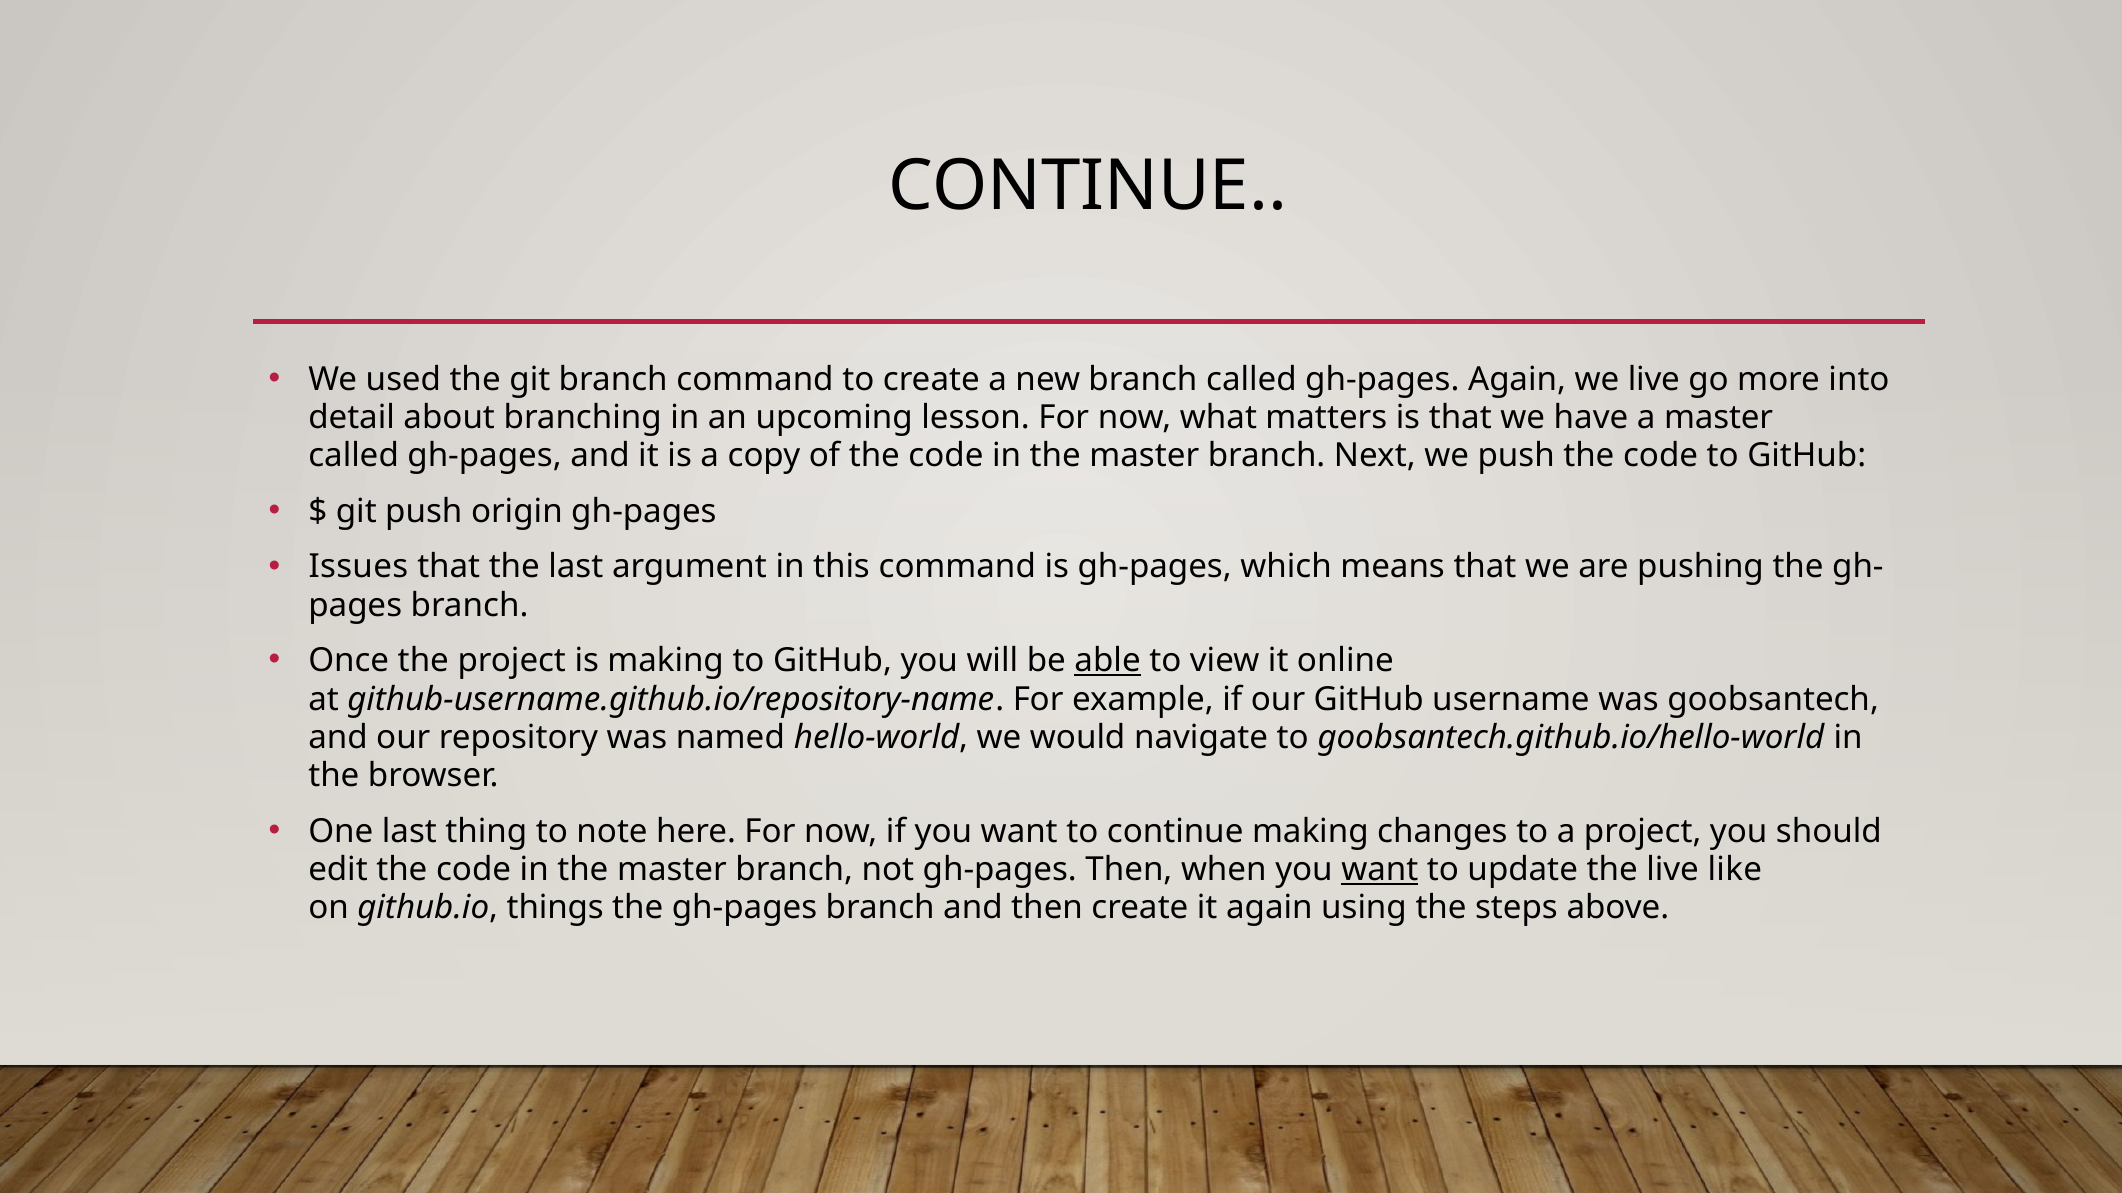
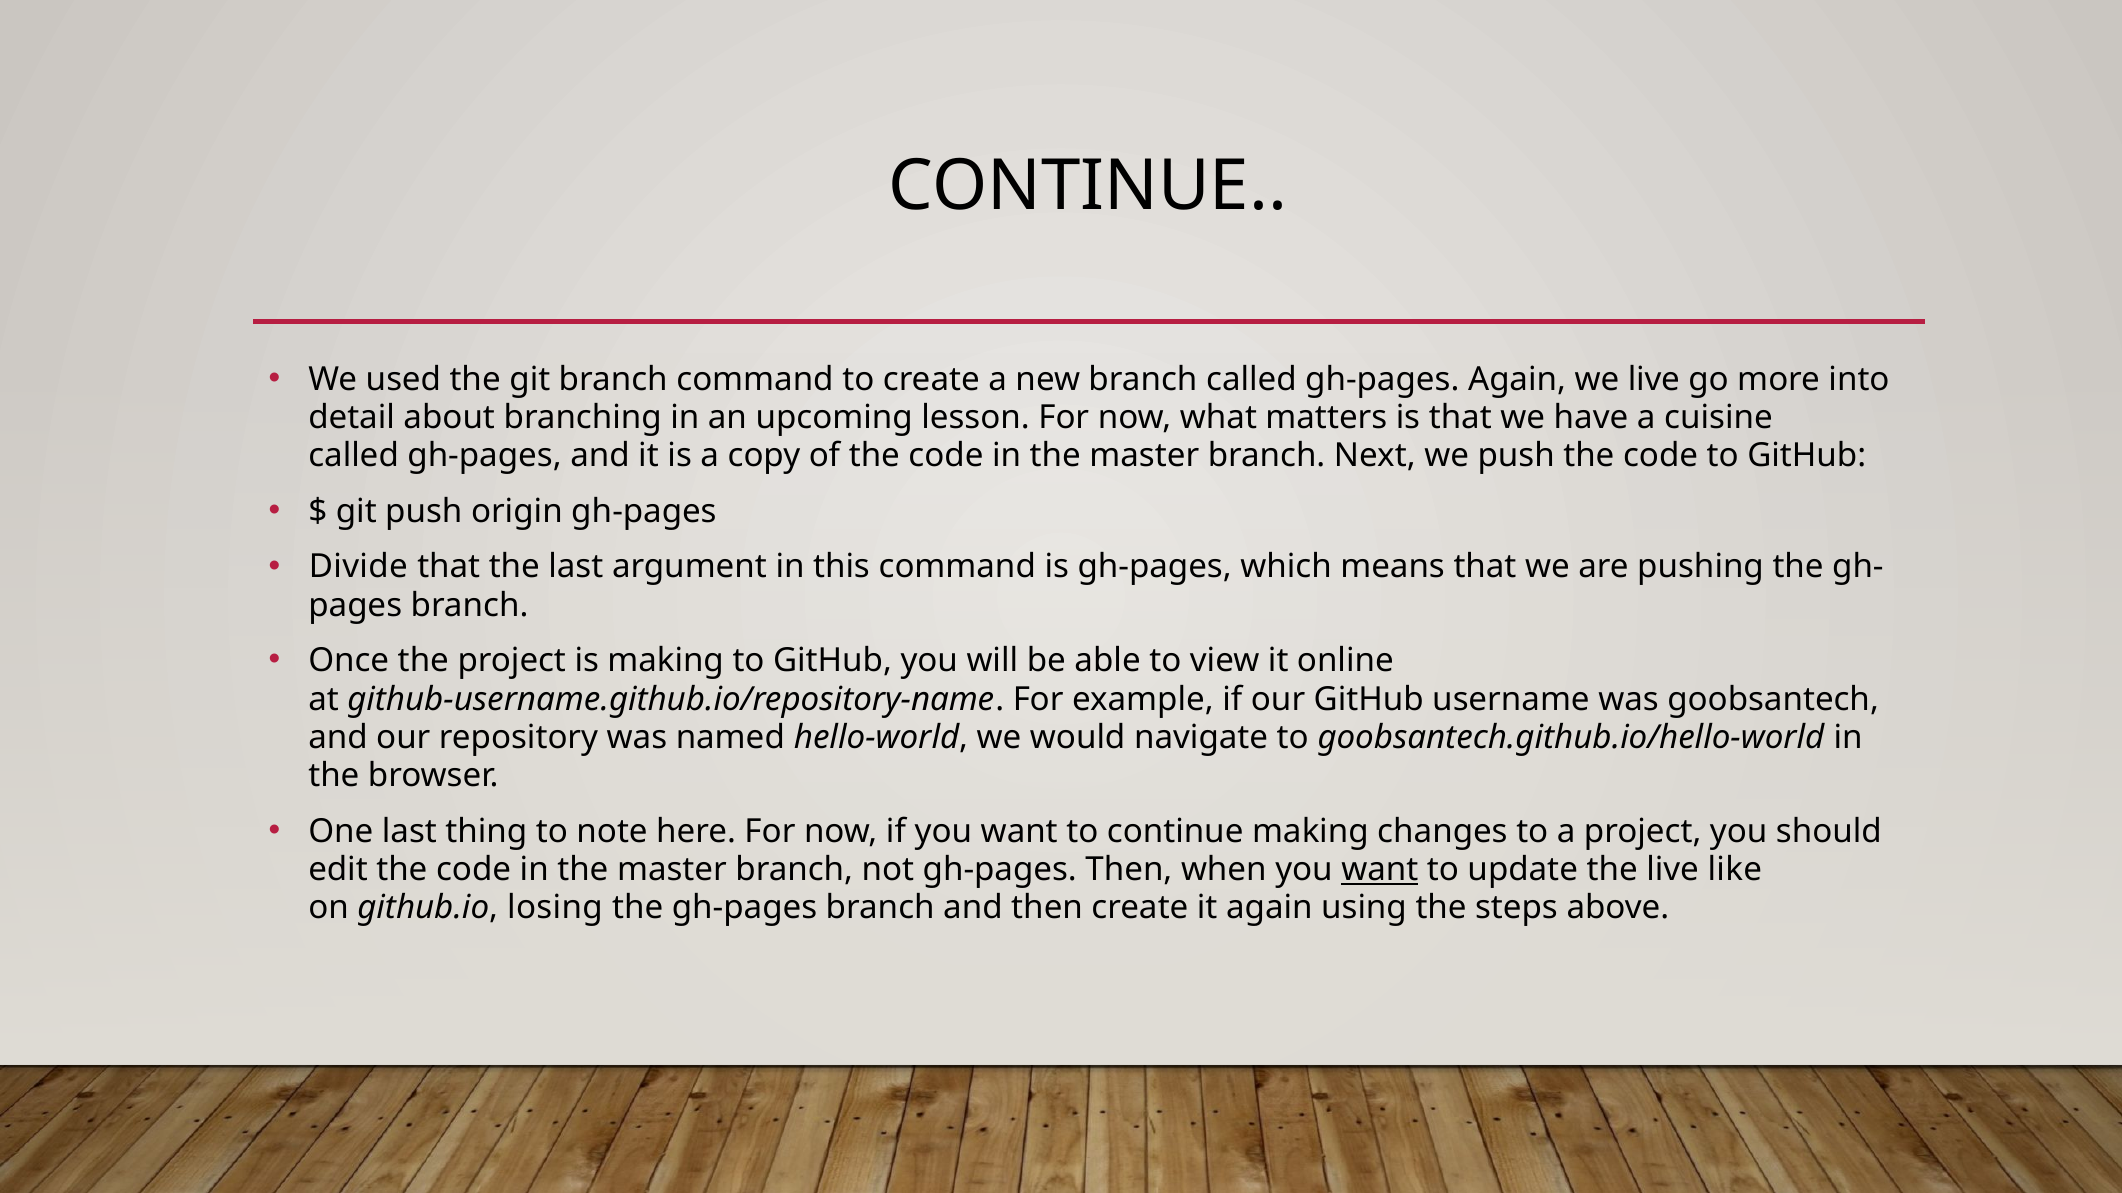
a master: master -> cuisine (1719, 418)
Issues: Issues -> Divide (358, 567)
able underline: present -> none (1108, 661)
things: things -> losing (555, 908)
